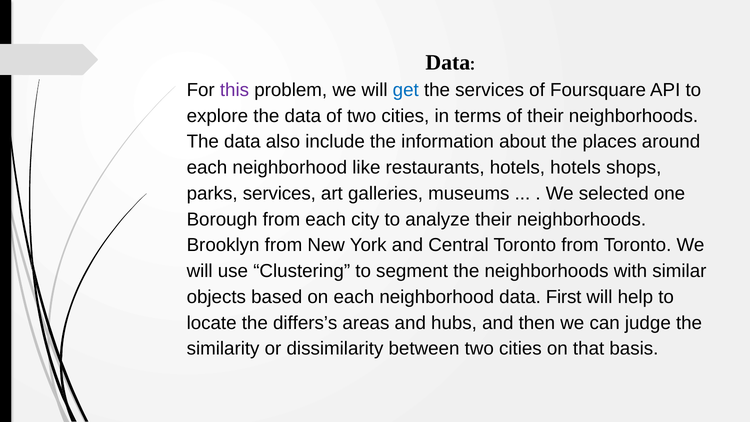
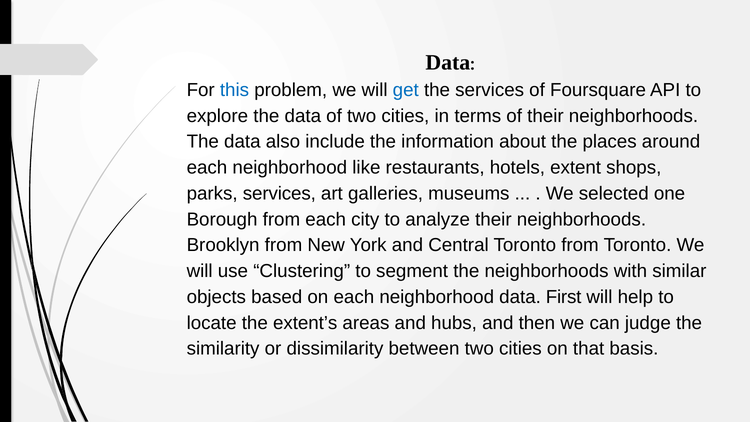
this colour: purple -> blue (234, 90)
hotels hotels: hotels -> extent (576, 168)
differs’s: differs’s -> extent’s (305, 323)
